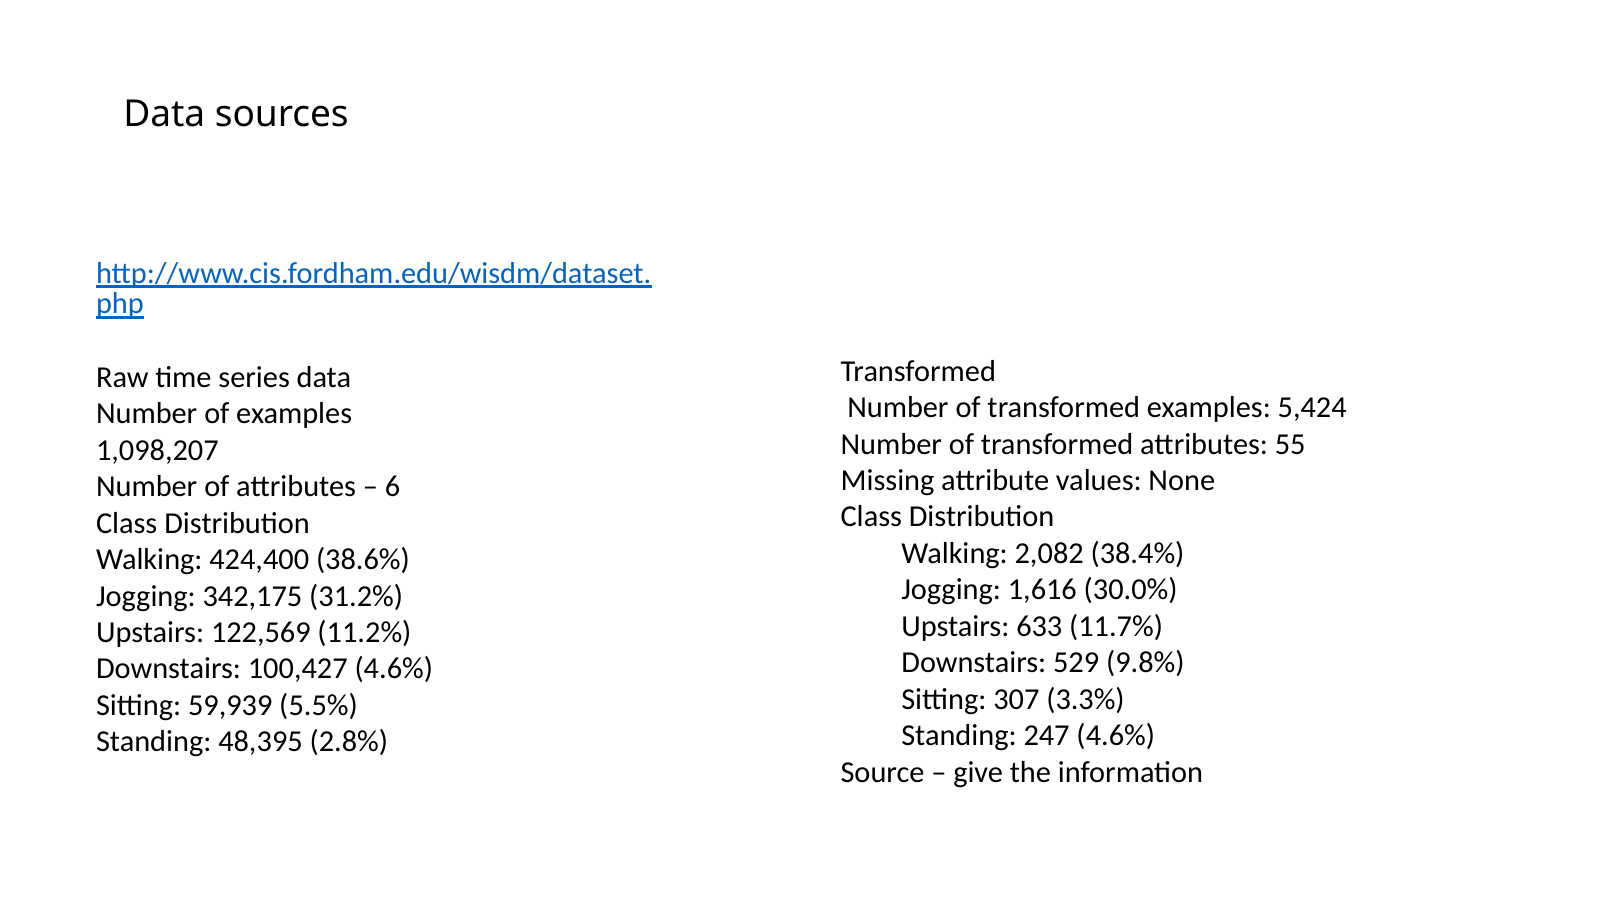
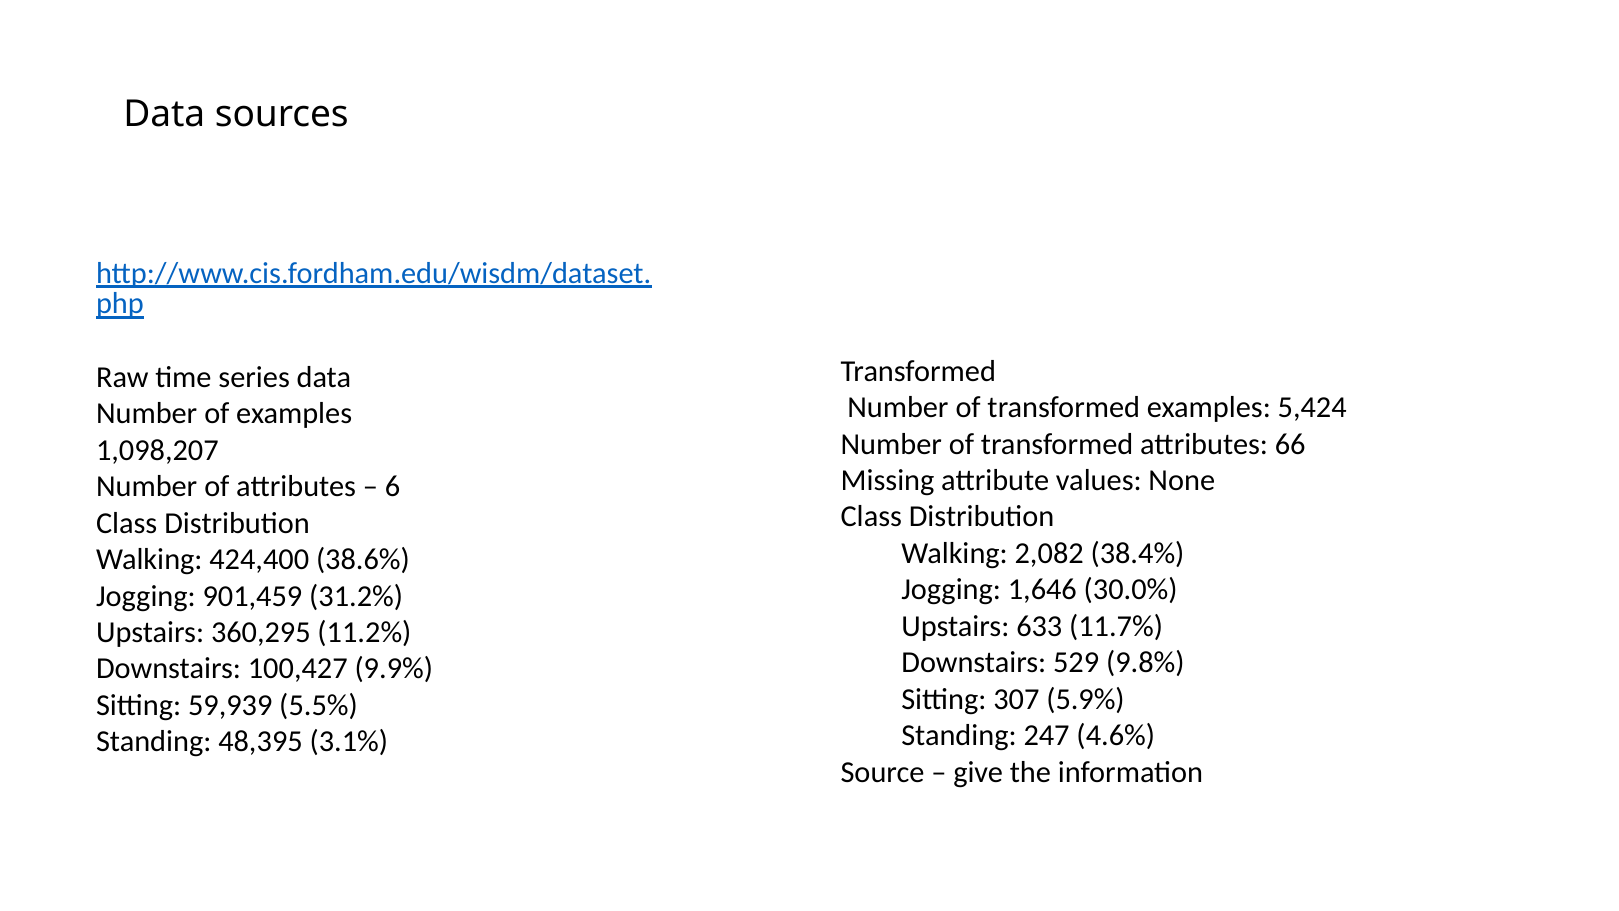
55: 55 -> 66 (1290, 444)
1,616: 1,616 -> 1,646 (1042, 590)
342,175: 342,175 -> 901,459 (252, 596)
122,569: 122,569 -> 360,295 (261, 632)
100,427 4.6%: 4.6% -> 9.9% (394, 669)
3.3%: 3.3% -> 5.9% (1086, 699)
2.8%: 2.8% -> 3.1% (349, 742)
